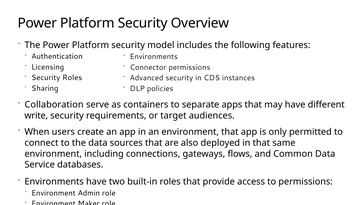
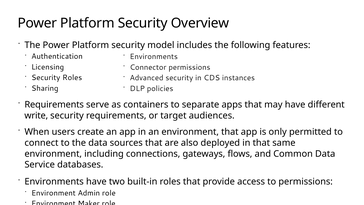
Collaboration: Collaboration -> Requirements (54, 104)
